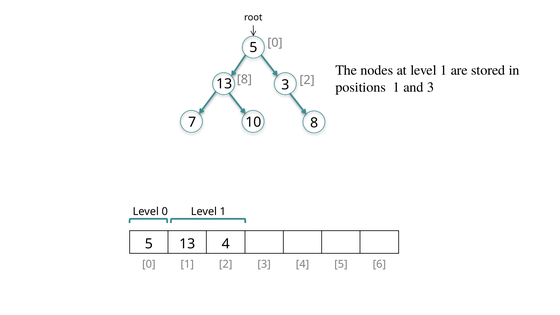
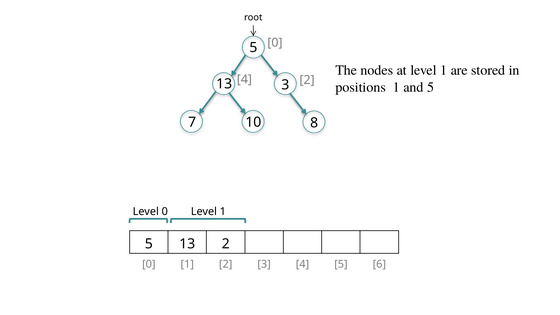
8: 8 -> 4 (244, 79)
and 3: 3 -> 5 (431, 87)
13 4: 4 -> 2 (226, 244)
